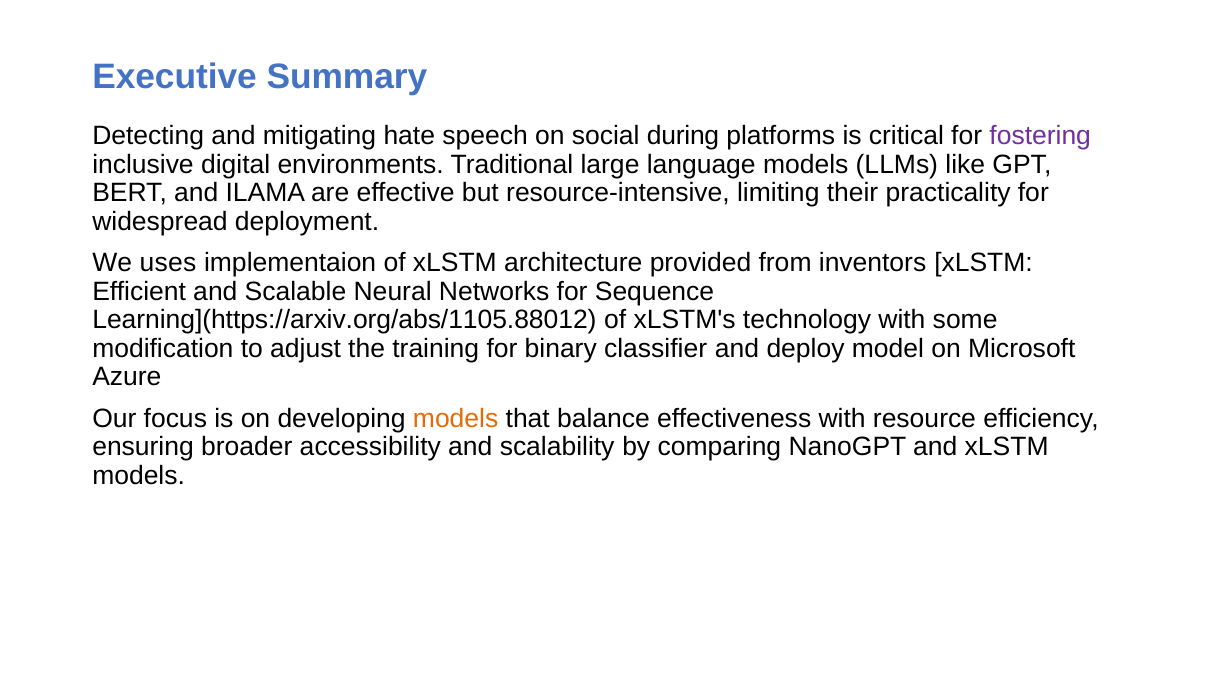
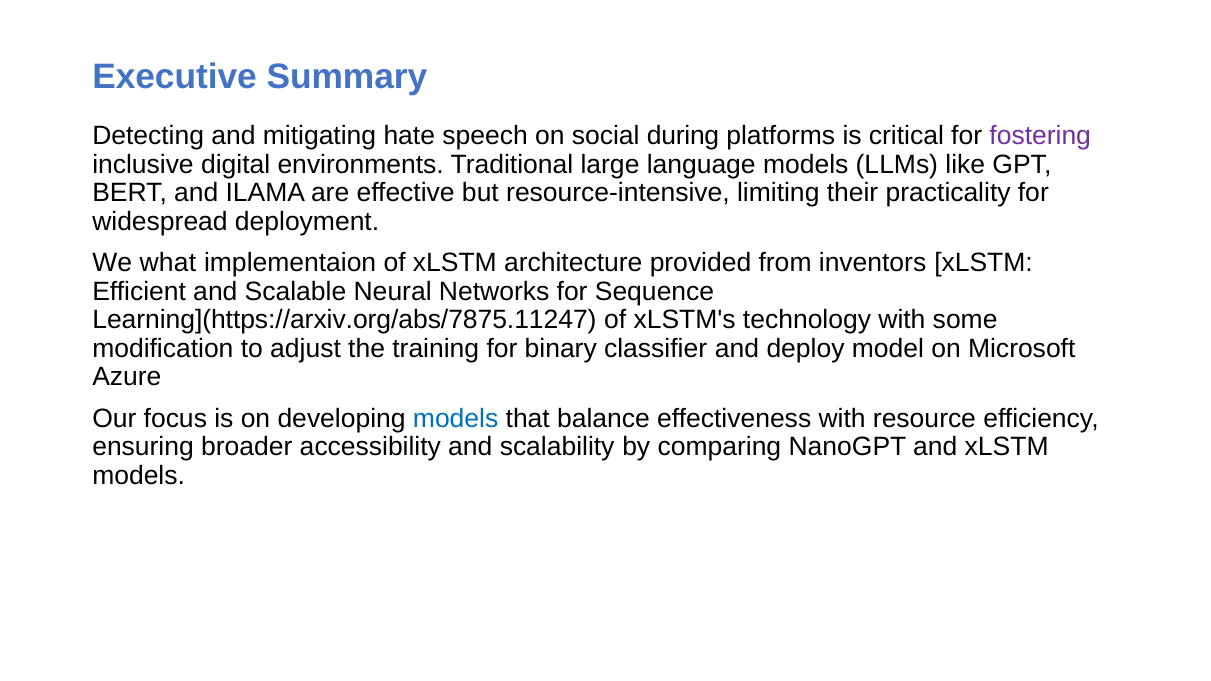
uses: uses -> what (168, 263)
Learning](https://arxiv.org/abs/1105.88012: Learning](https://arxiv.org/abs/1105.88012 -> Learning](https://arxiv.org/abs/7875.11247 (344, 320)
models colour: orange -> blue (456, 419)
